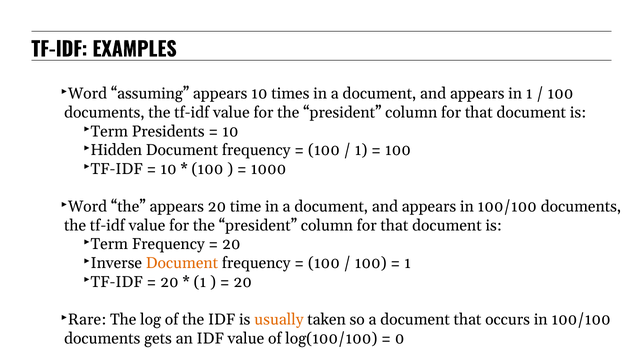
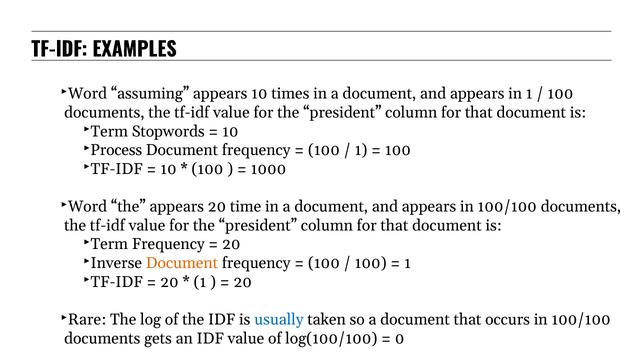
Presidents: Presidents -> Stopwords (168, 131)
Hidden: Hidden -> Process (116, 150)
usually colour: orange -> blue (279, 320)
